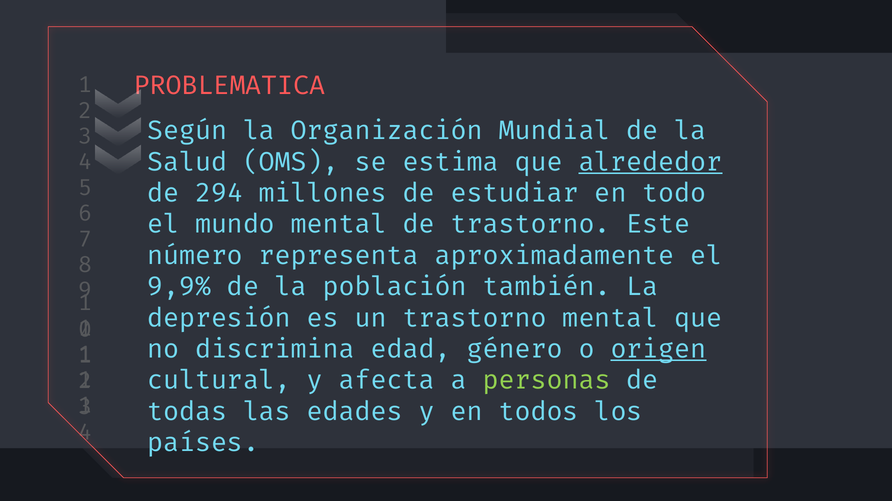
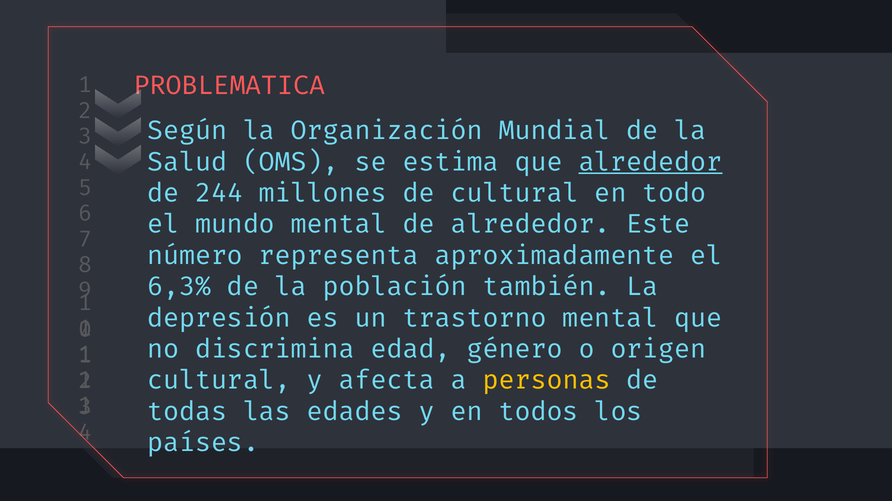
294: 294 -> 244 (219, 194)
de estudiar: estudiar -> cultural (515, 194)
de trastorno: trastorno -> alrededor (531, 225)
9,9%: 9,9% -> 6,3% (179, 287)
origen underline: present -> none (658, 350)
personas colour: light green -> yellow (547, 381)
